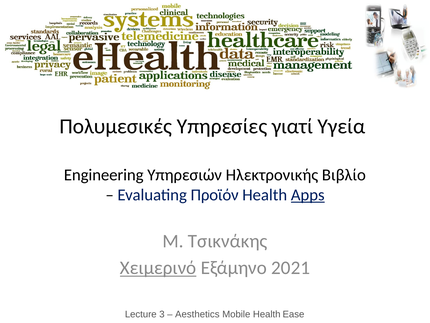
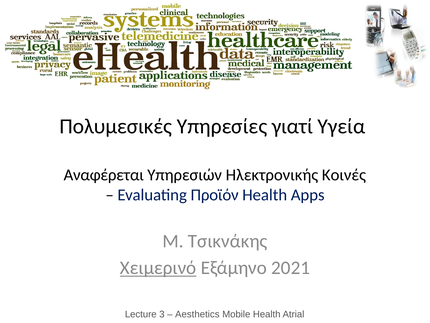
Engineering: Engineering -> Αναφέρεται (104, 175)
Βιβλίο: Βιβλίο -> Κοινές (344, 175)
Apps underline: present -> none (308, 195)
Ease: Ease -> Atrial (293, 314)
